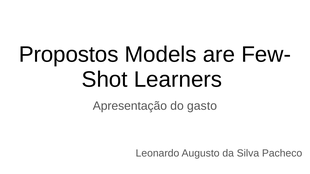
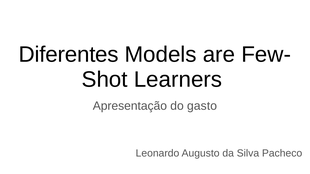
Propostos: Propostos -> Diferentes (69, 55)
